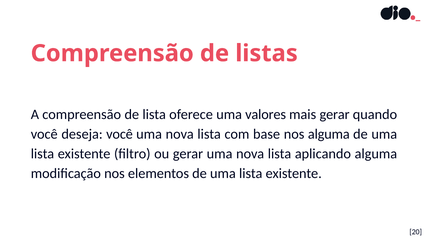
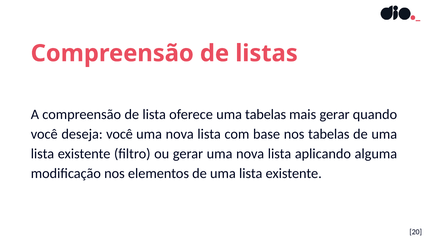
uma valores: valores -> tabelas (266, 114)
nos alguma: alguma -> tabelas (329, 134)
